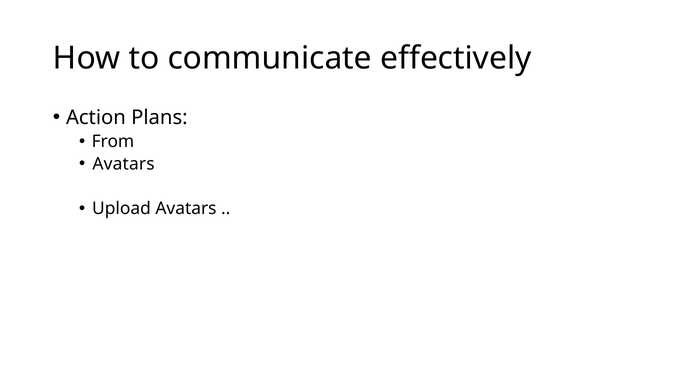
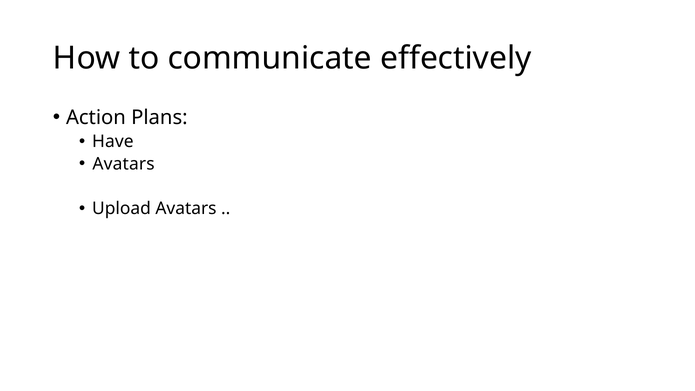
From: From -> Have (113, 141)
